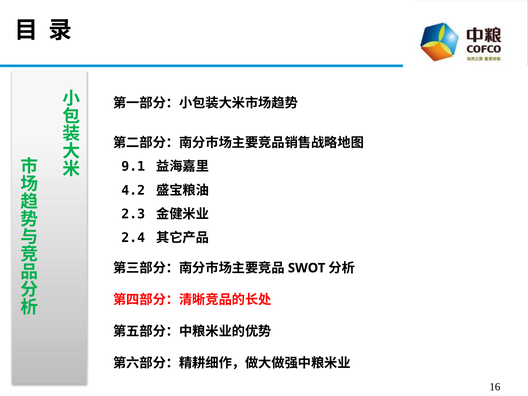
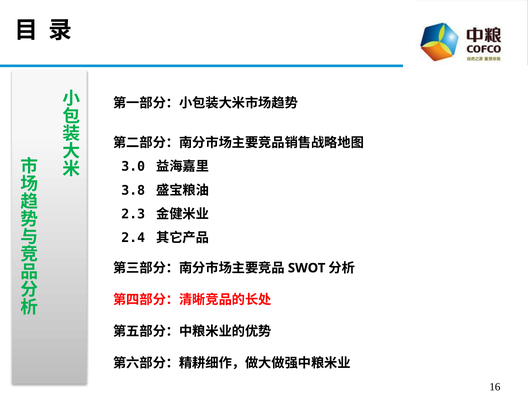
9.1: 9.1 -> 3.0 (133, 167)
4.2: 4.2 -> 3.8 (133, 190)
